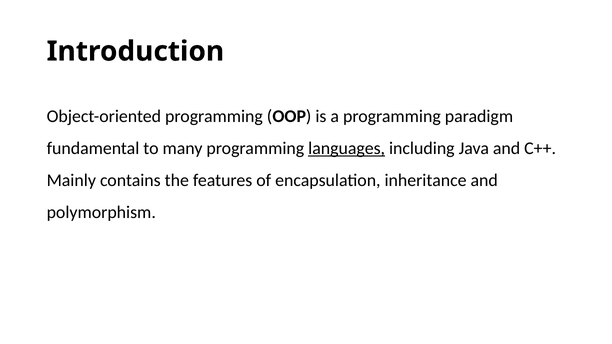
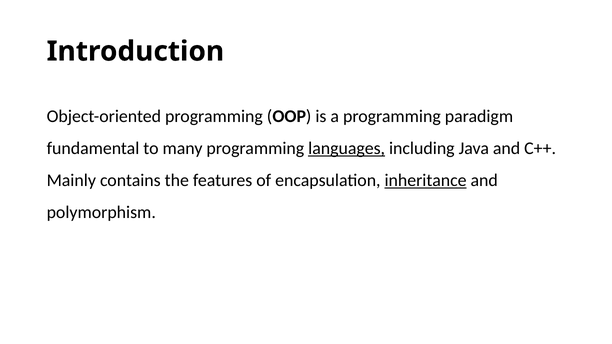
inheritance underline: none -> present (426, 181)
